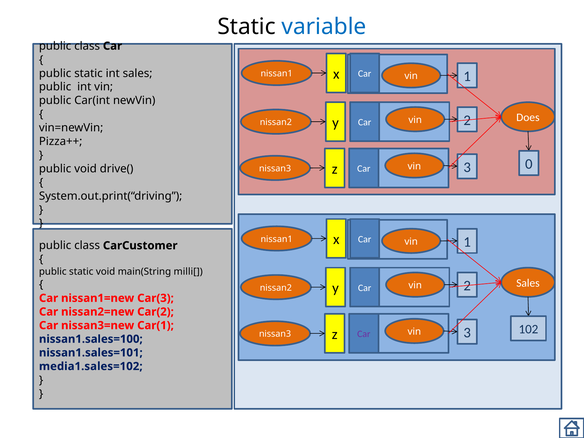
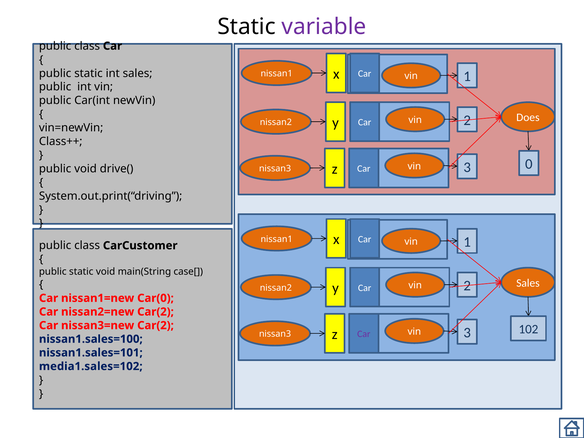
variable colour: blue -> purple (324, 27)
Pizza++: Pizza++ -> Class++ (61, 141)
milli[: milli[ -> case[ (188, 272)
Car(3: Car(3 -> Car(0 (156, 298)
nissan3=new Car(1: Car(1 -> Car(2 (156, 325)
